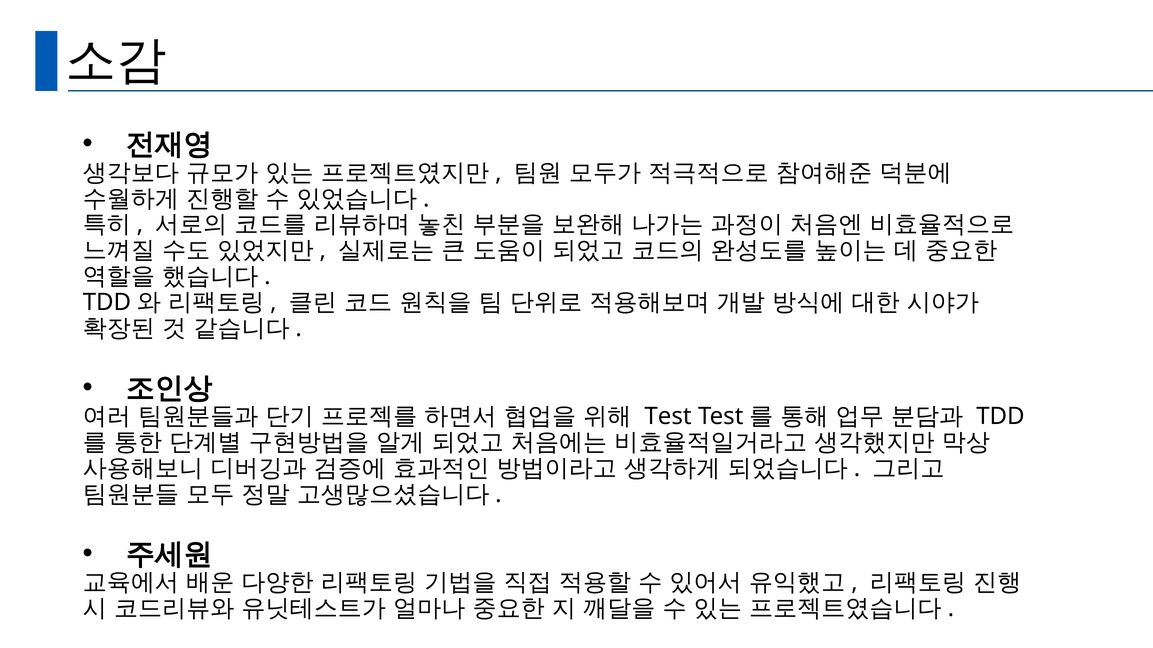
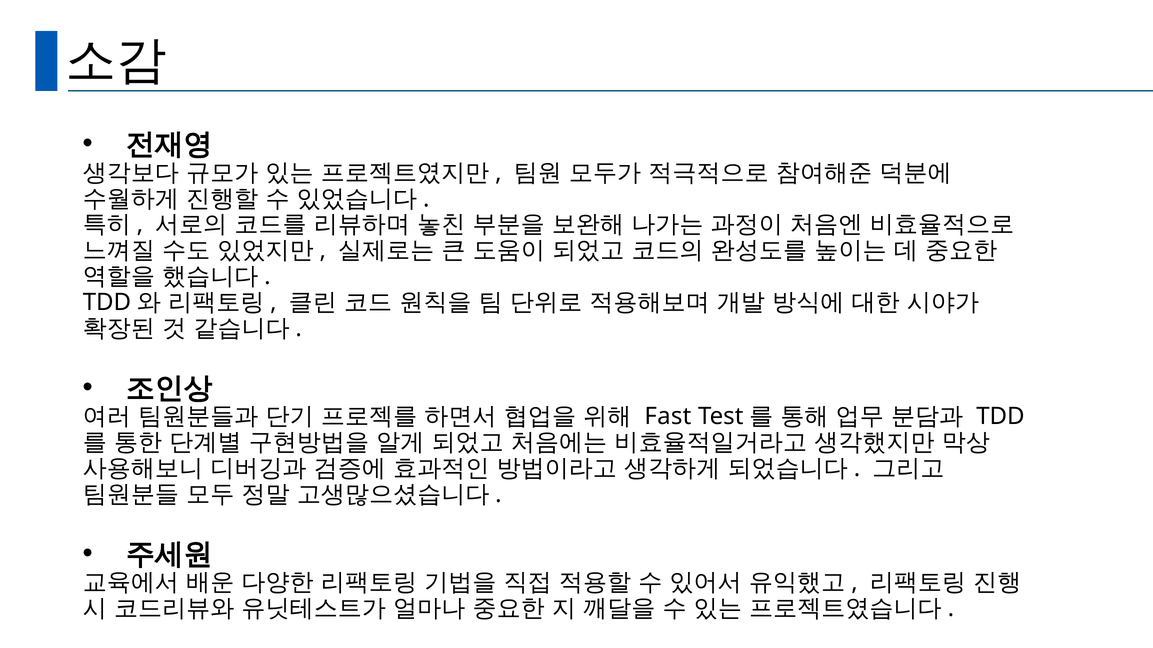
Test: Test -> Fast (668, 417)
